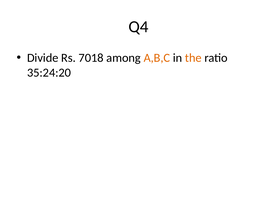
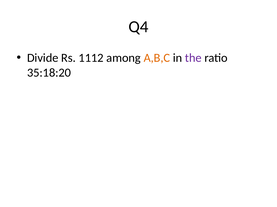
7018: 7018 -> 1112 (91, 58)
the colour: orange -> purple (193, 58)
35:24:20: 35:24:20 -> 35:18:20 (49, 73)
